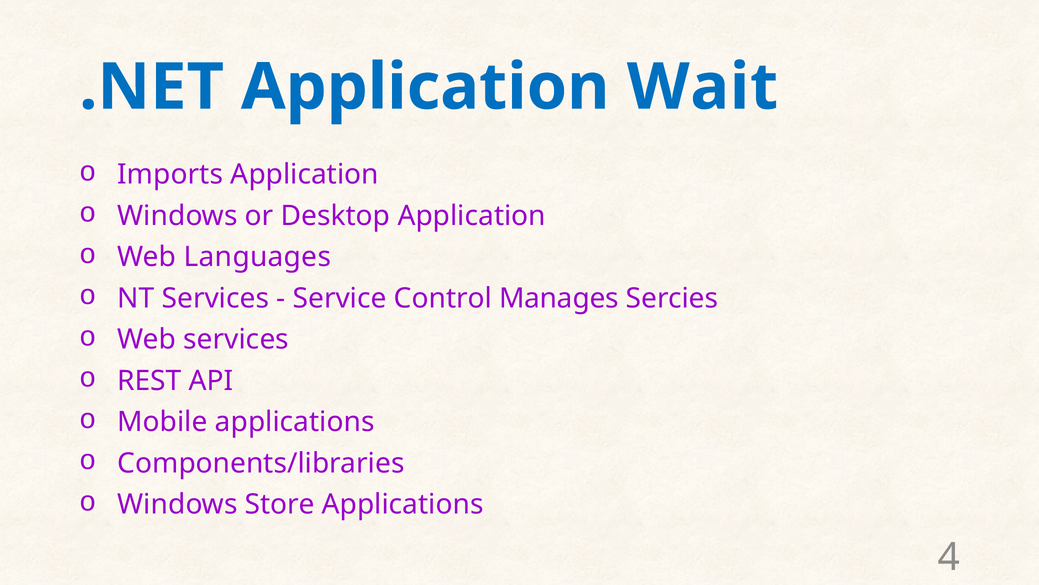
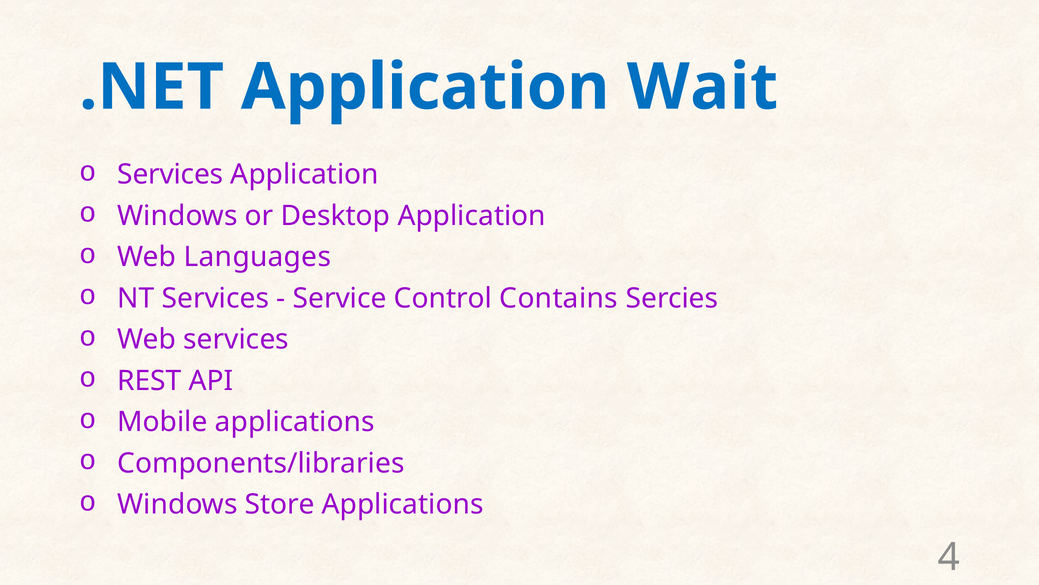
Imports: Imports -> Services (170, 174)
Manages: Manages -> Contains (559, 298)
